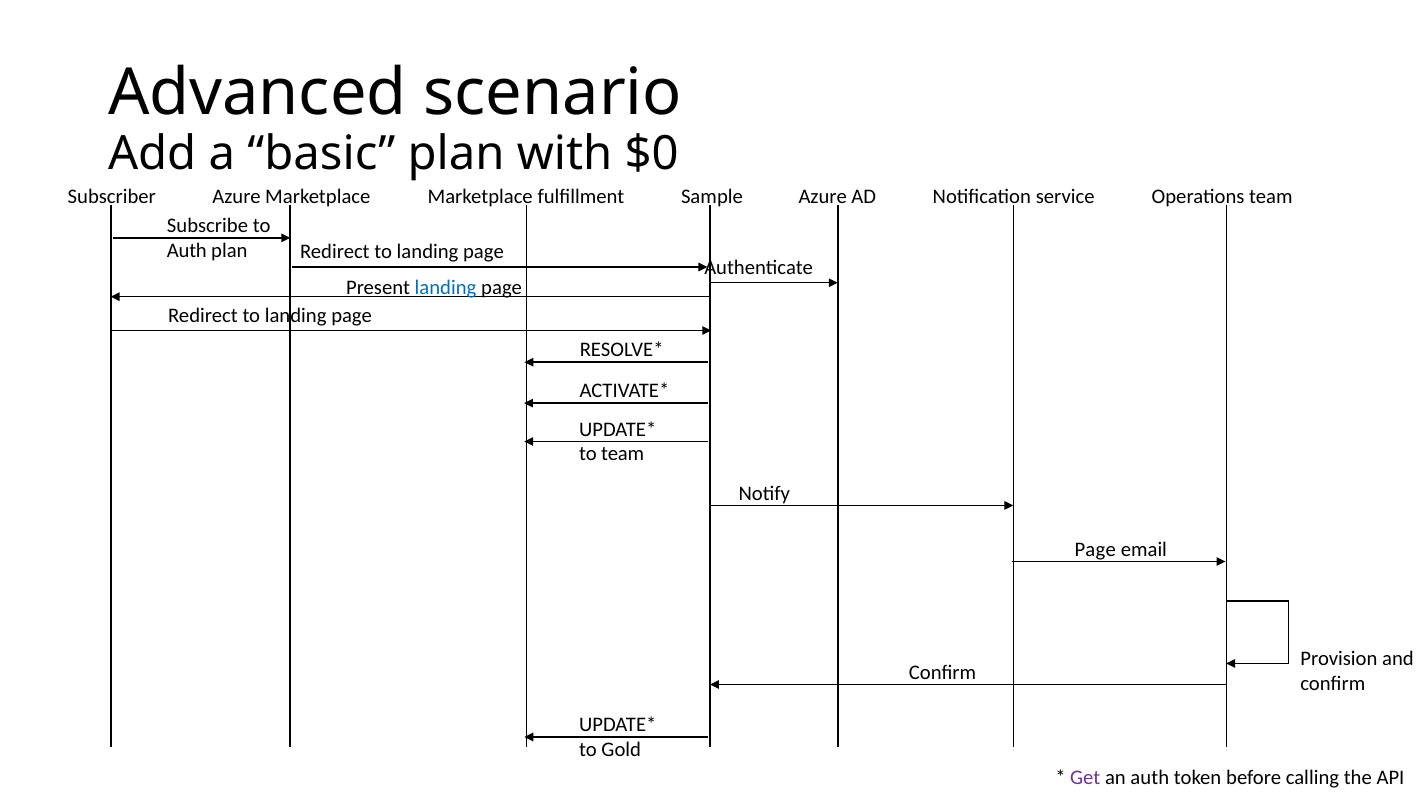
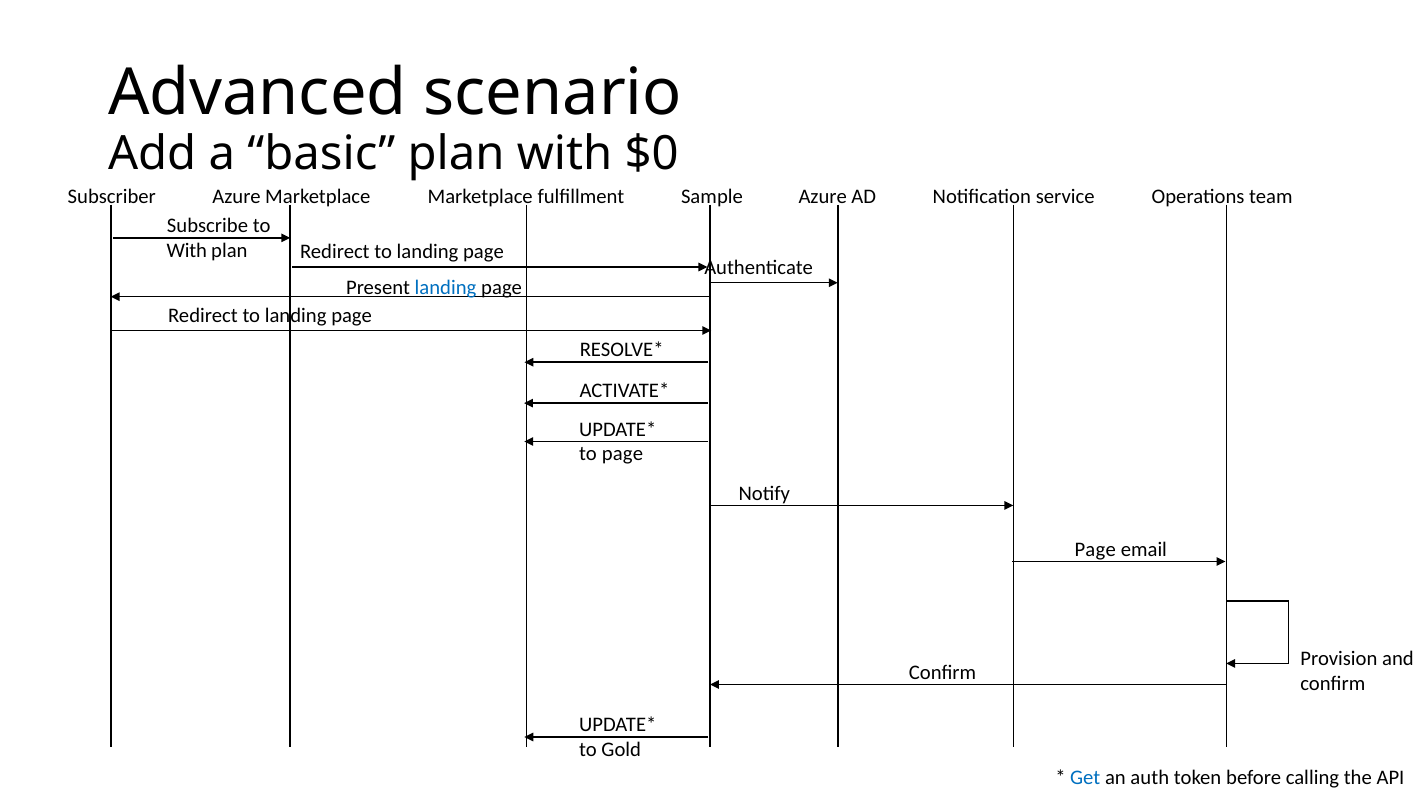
Auth: Auth -> With (187, 250)
to team: team -> page (623, 454)
Get colour: purple -> blue (1085, 778)
